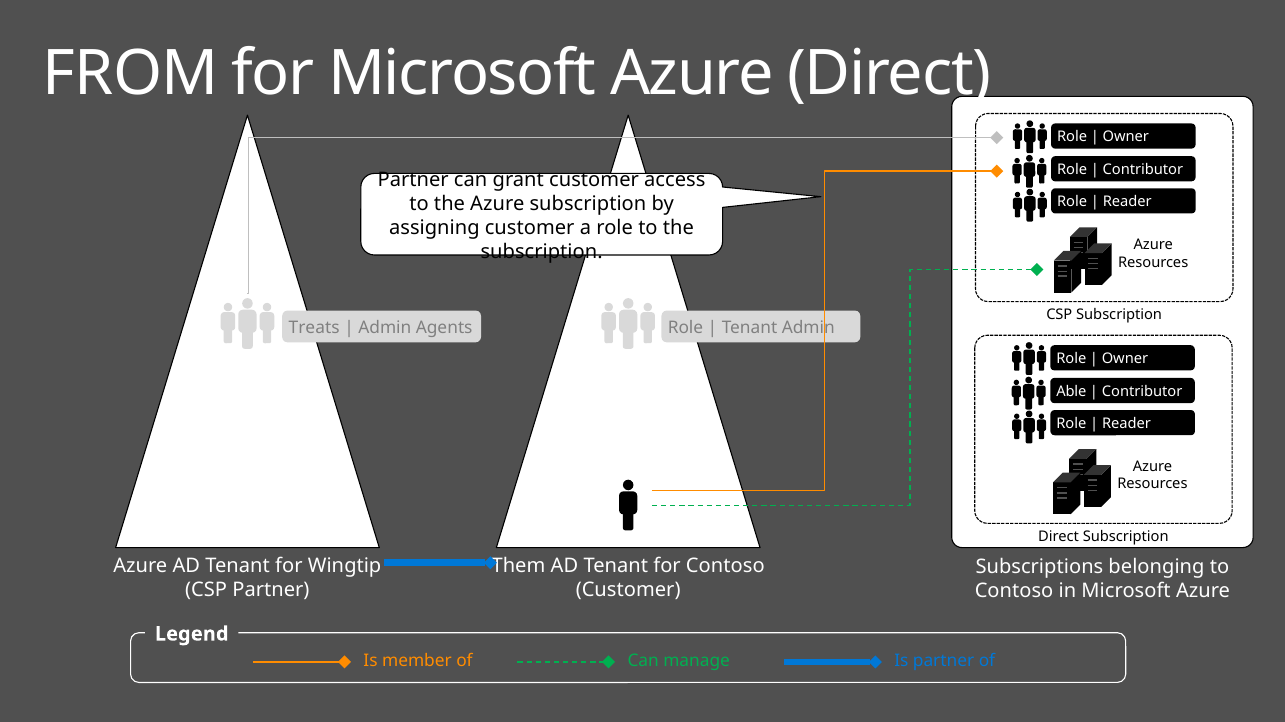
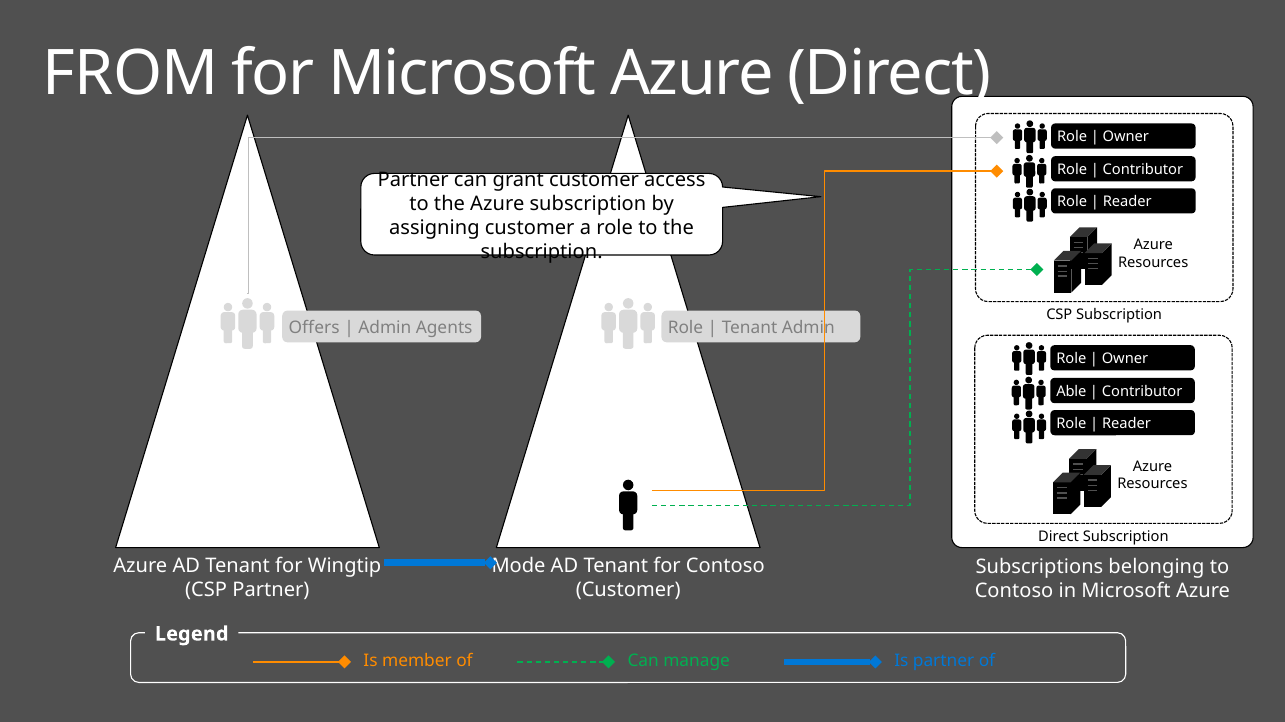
Treats: Treats -> Offers (314, 328)
Them: Them -> Mode (519, 566)
